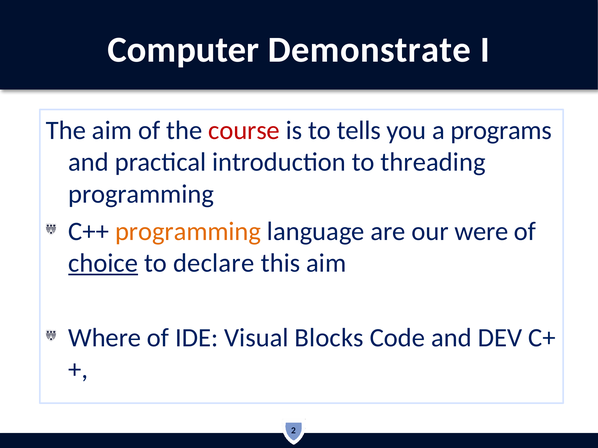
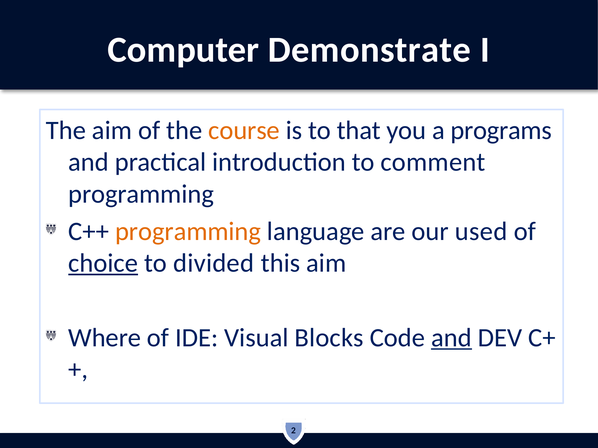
course colour: red -> orange (244, 130)
tells: tells -> that (359, 130)
threading: threading -> comment (433, 162)
were: were -> used (481, 232)
declare: declare -> divided (214, 263)
and underline: none -> present (451, 338)
